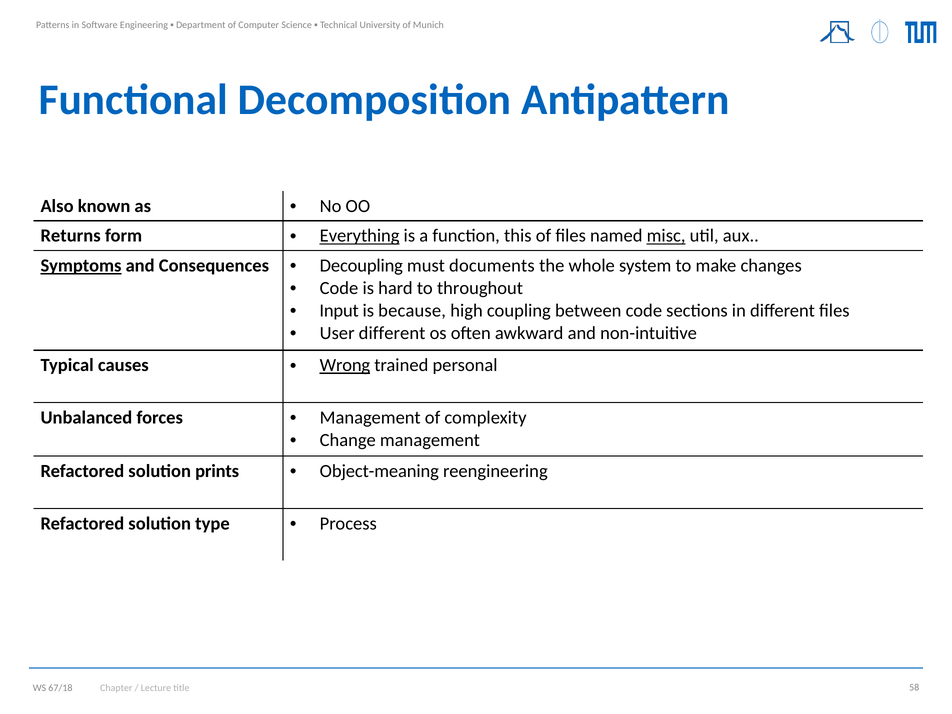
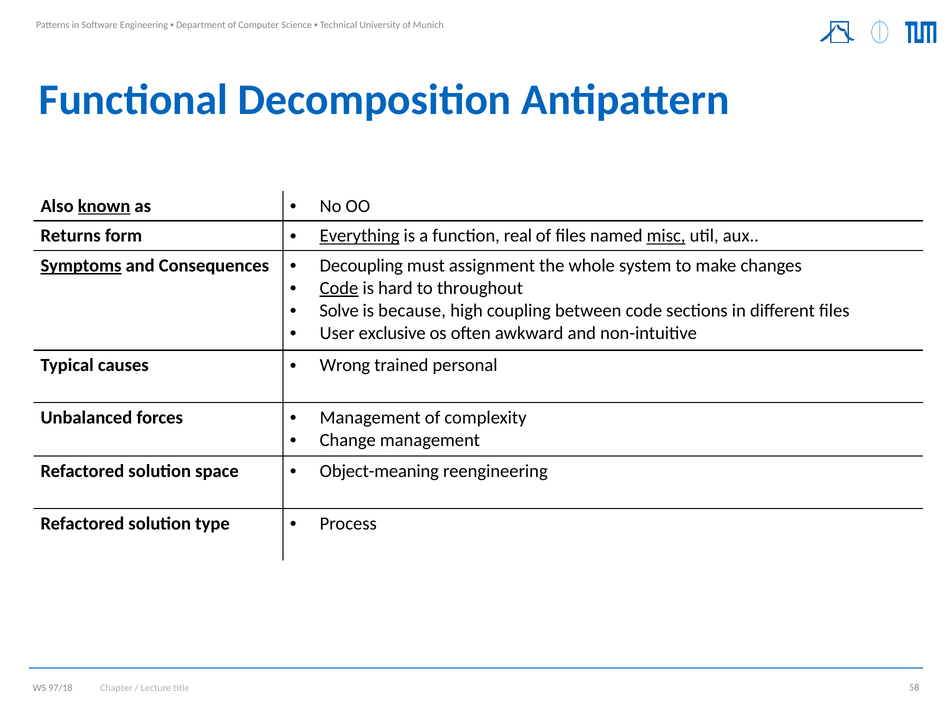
known underline: none -> present (104, 206)
this: this -> real (518, 236)
documents: documents -> assignment (492, 266)
Code underline: none -> present (339, 288)
Input: Input -> Solve (339, 311)
User different: different -> exclusive (392, 333)
Wrong underline: present -> none (345, 365)
prints: prints -> space (217, 471)
67/18: 67/18 -> 97/18 (60, 688)
